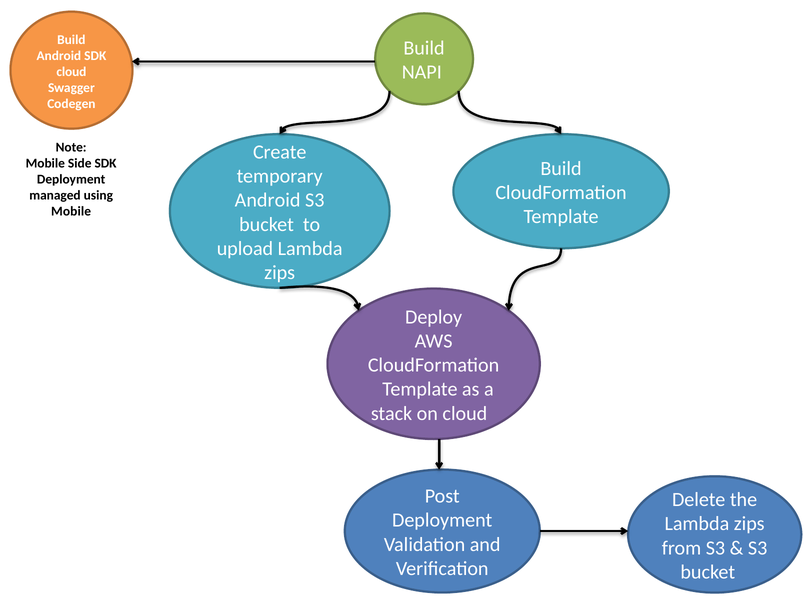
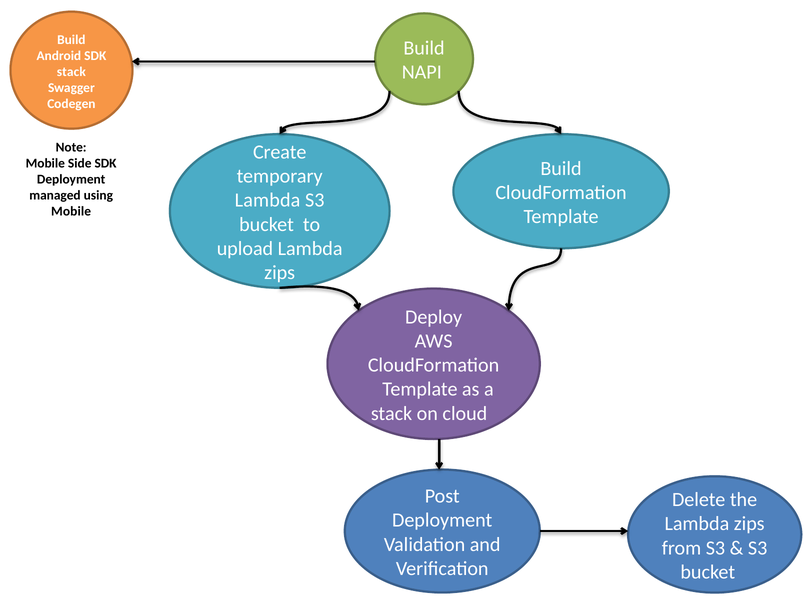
cloud: cloud -> stack (71, 72)
Android: Android -> Lambda (268, 200)
